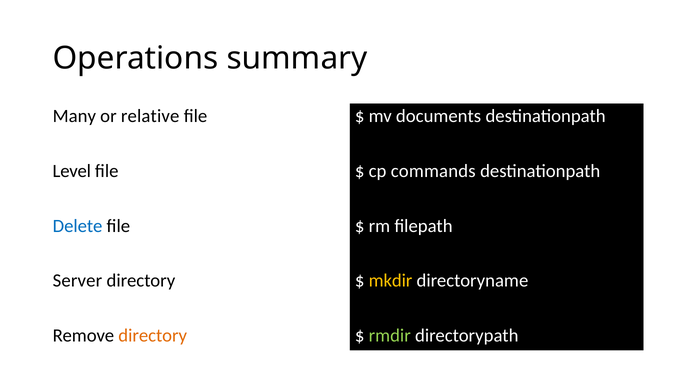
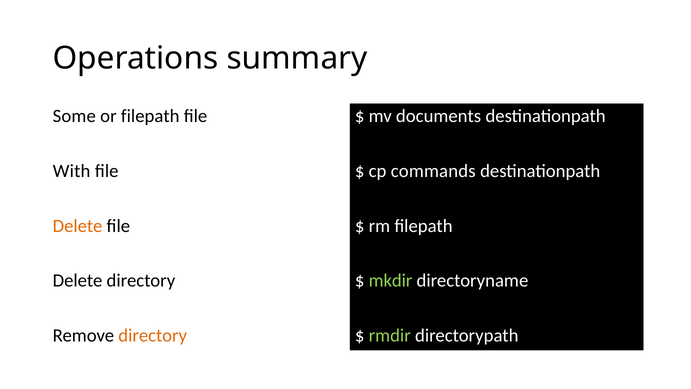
Many: Many -> Some (74, 116)
or relative: relative -> filepath (150, 116)
Level: Level -> With (72, 171)
Delete colour: blue -> orange (78, 226)
Server: Server -> Delete (78, 280)
mkdir colour: yellow -> light green (391, 280)
